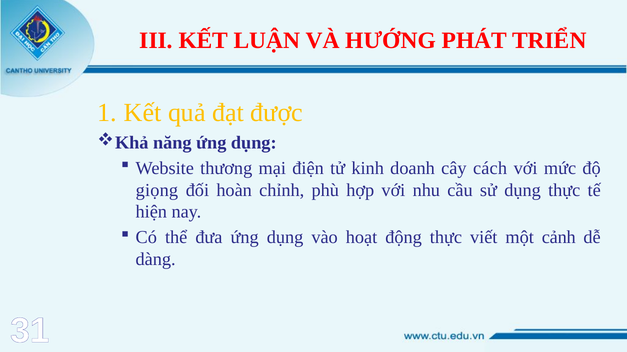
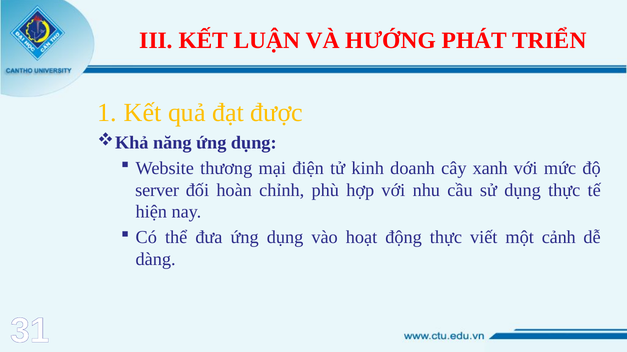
cách: cách -> xanh (490, 168)
giọng: giọng -> server (157, 190)
